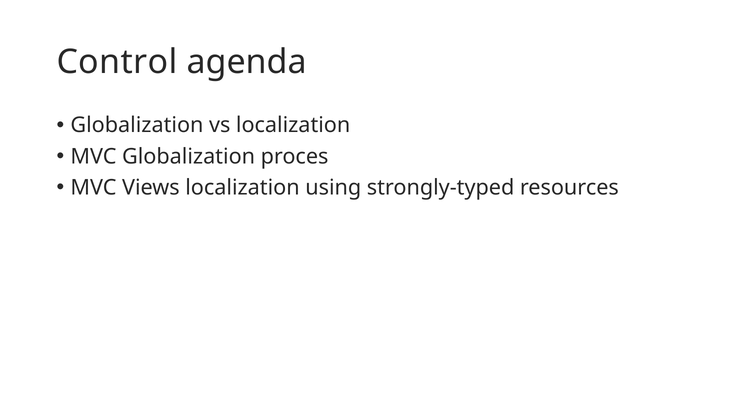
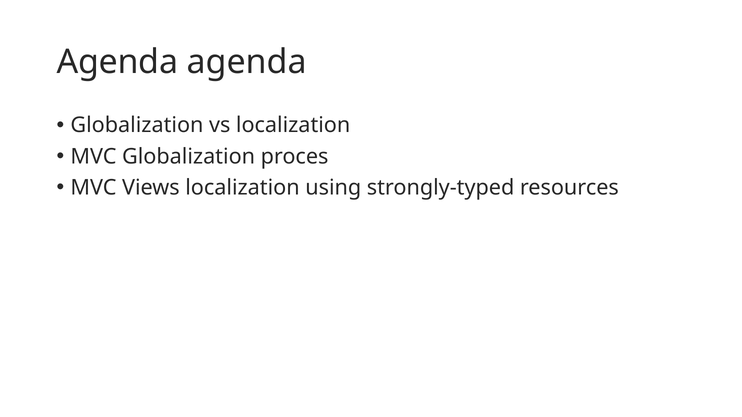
Control: Control -> Agenda (117, 62)
